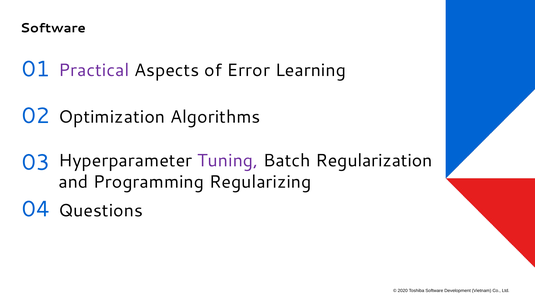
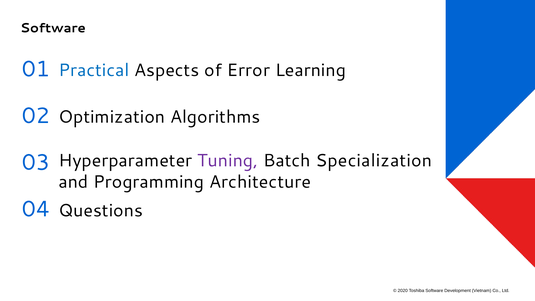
Practical colour: purple -> blue (94, 70)
Regularization: Regularization -> Specialization (374, 161)
Regularizing: Regularizing -> Architecture (260, 182)
